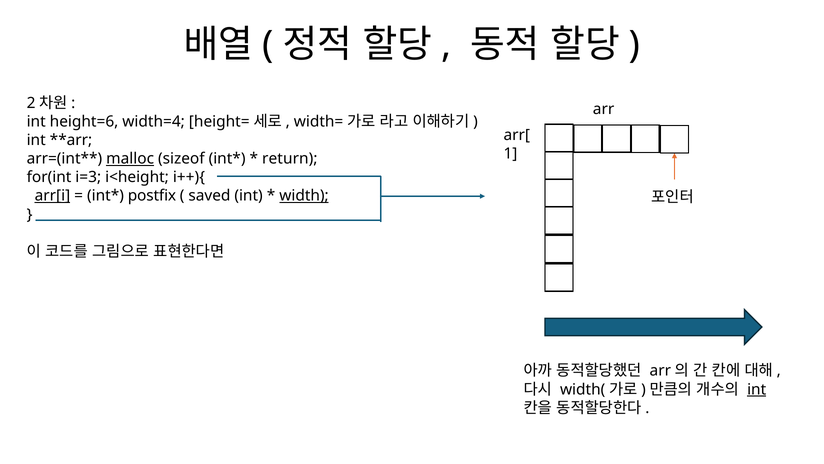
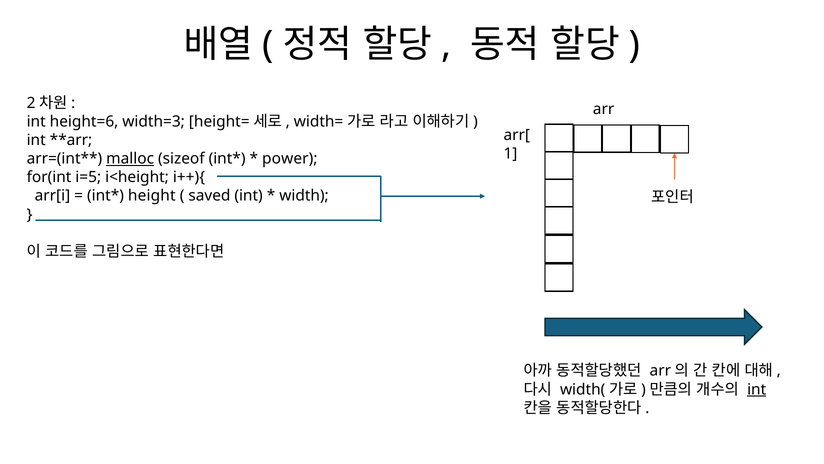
width=4: width=4 -> width=3 (154, 121)
return: return -> power (290, 159)
i=3: i=3 -> i=5 (88, 177)
arr[i underline: present -> none (52, 196)
postfix: postfix -> height (152, 196)
width underline: present -> none (304, 196)
